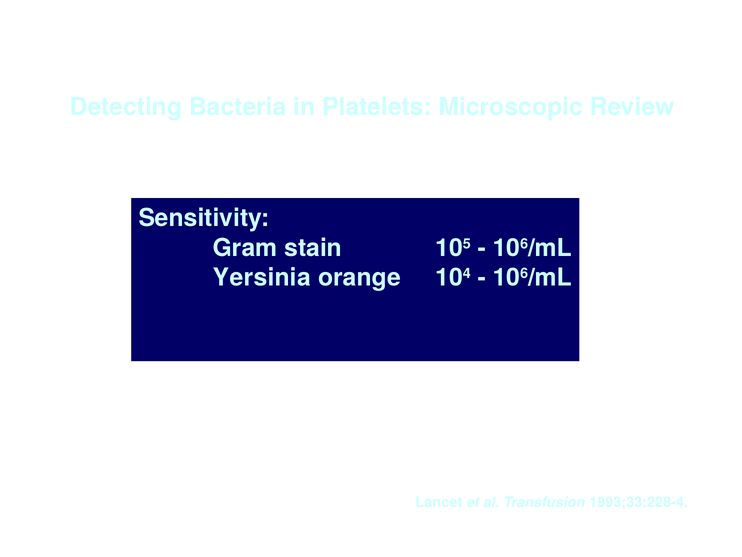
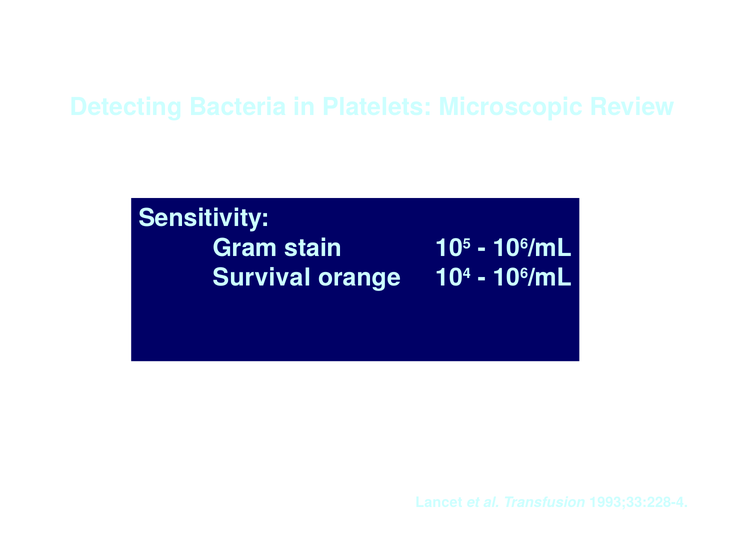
Yersinia: Yersinia -> Survival (262, 277)
